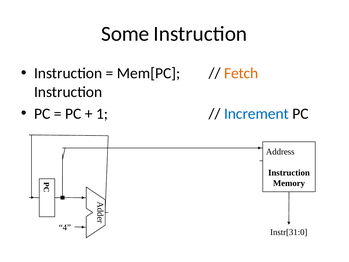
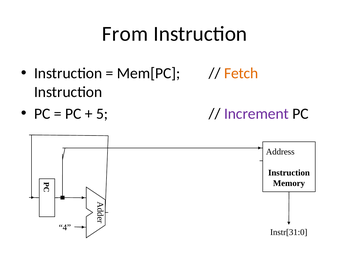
Some: Some -> From (125, 34)
1: 1 -> 5 (102, 114)
Increment colour: blue -> purple (256, 114)
